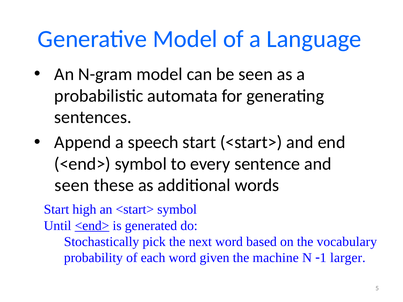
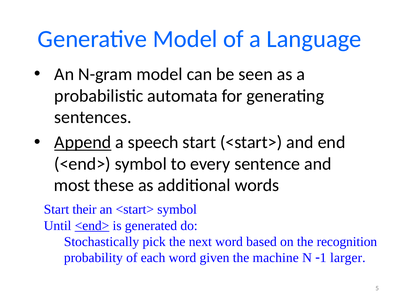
Append underline: none -> present (83, 143)
seen: seen -> most (72, 185)
high: high -> their (84, 210)
vocabulary: vocabulary -> recognition (347, 242)
